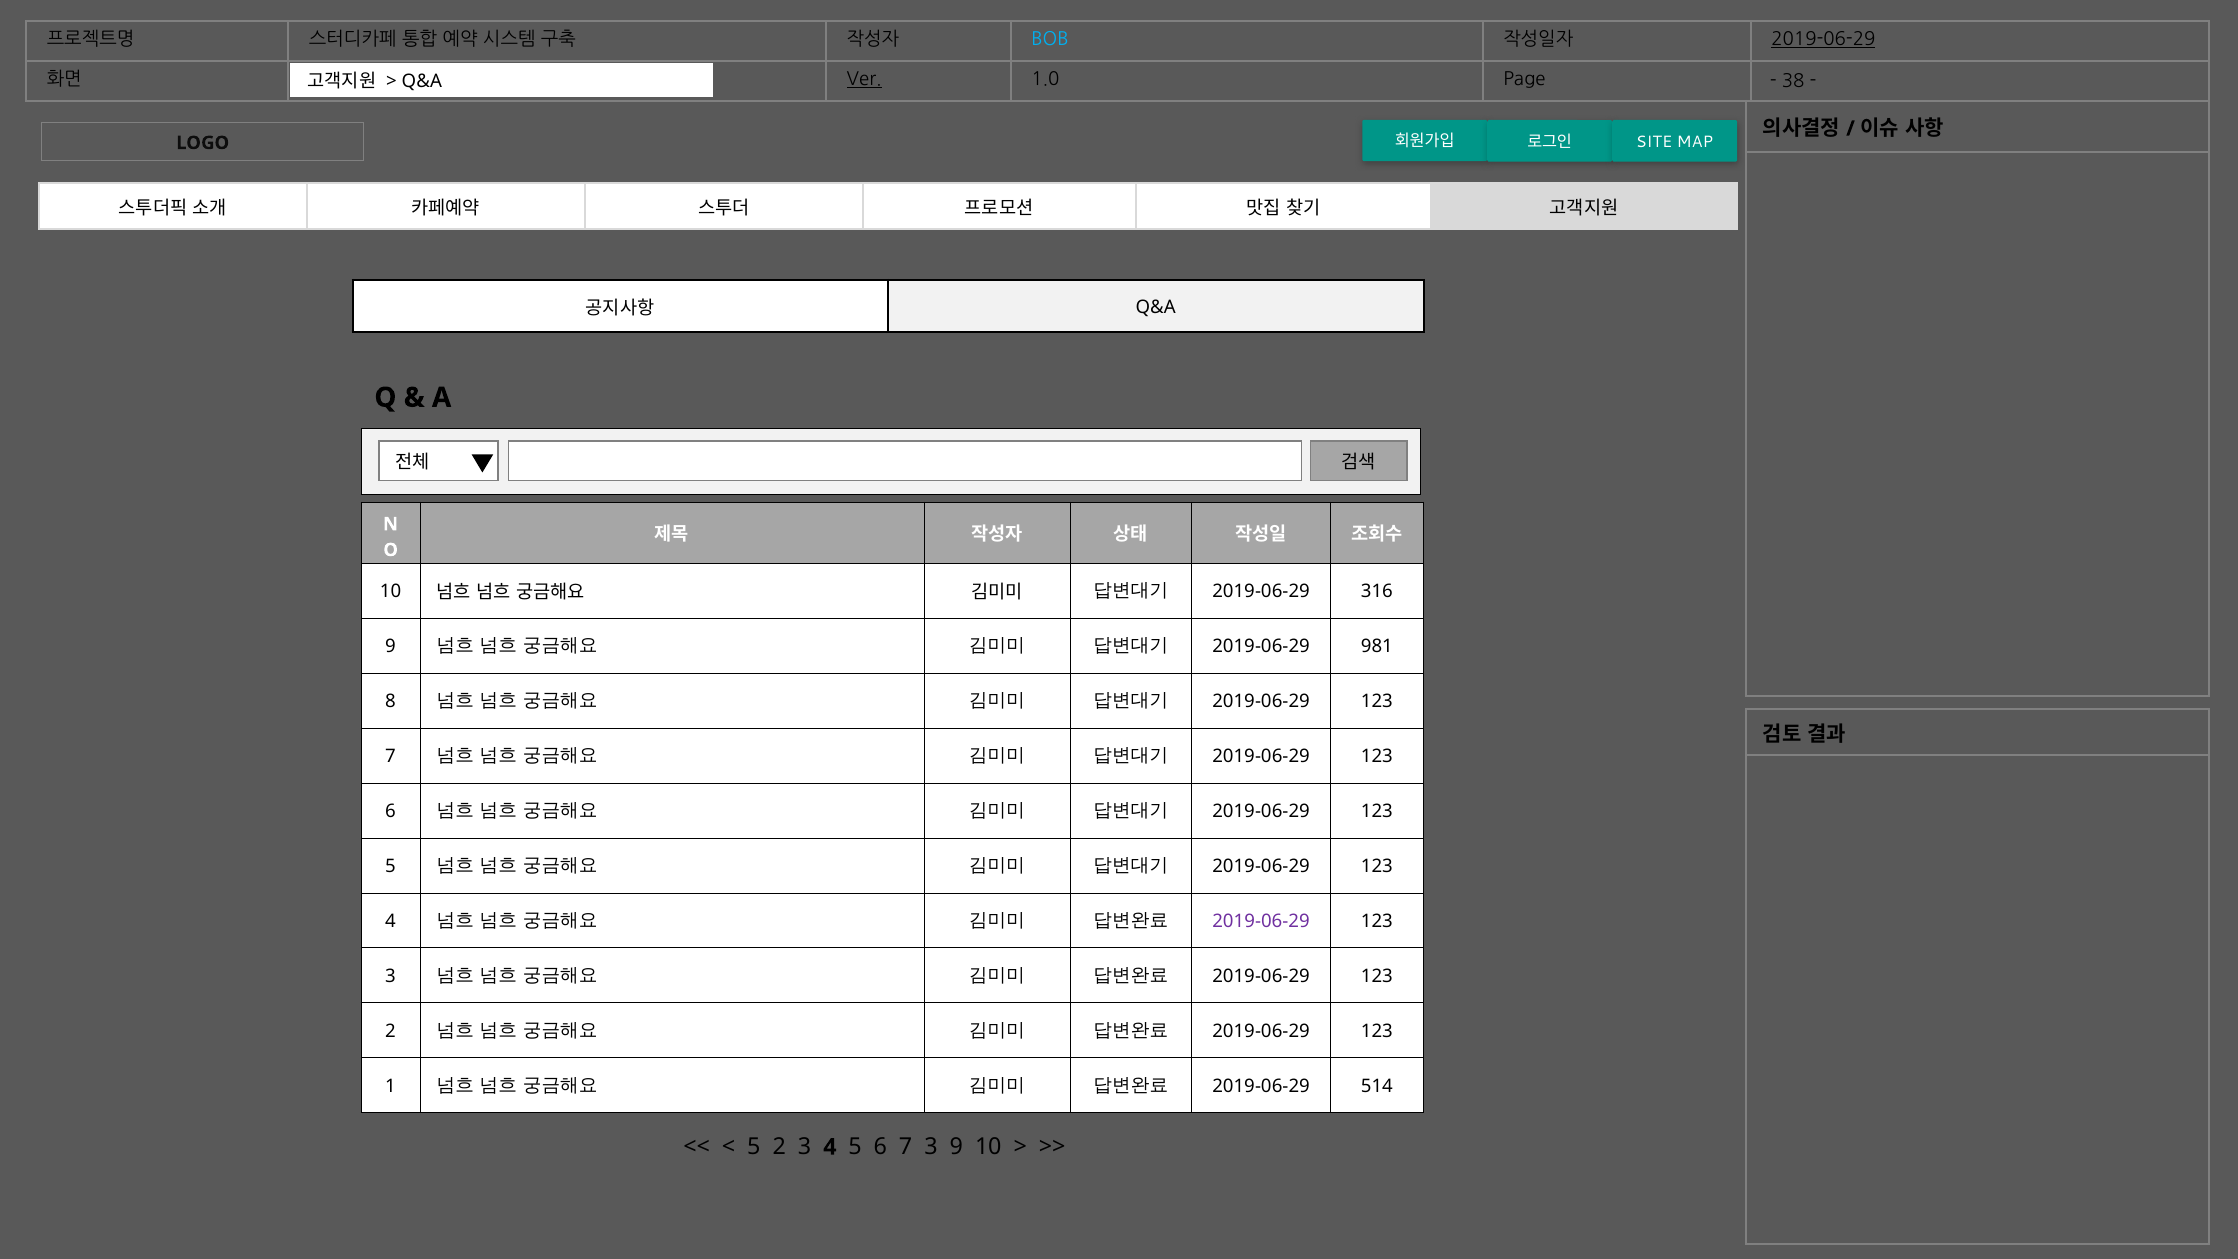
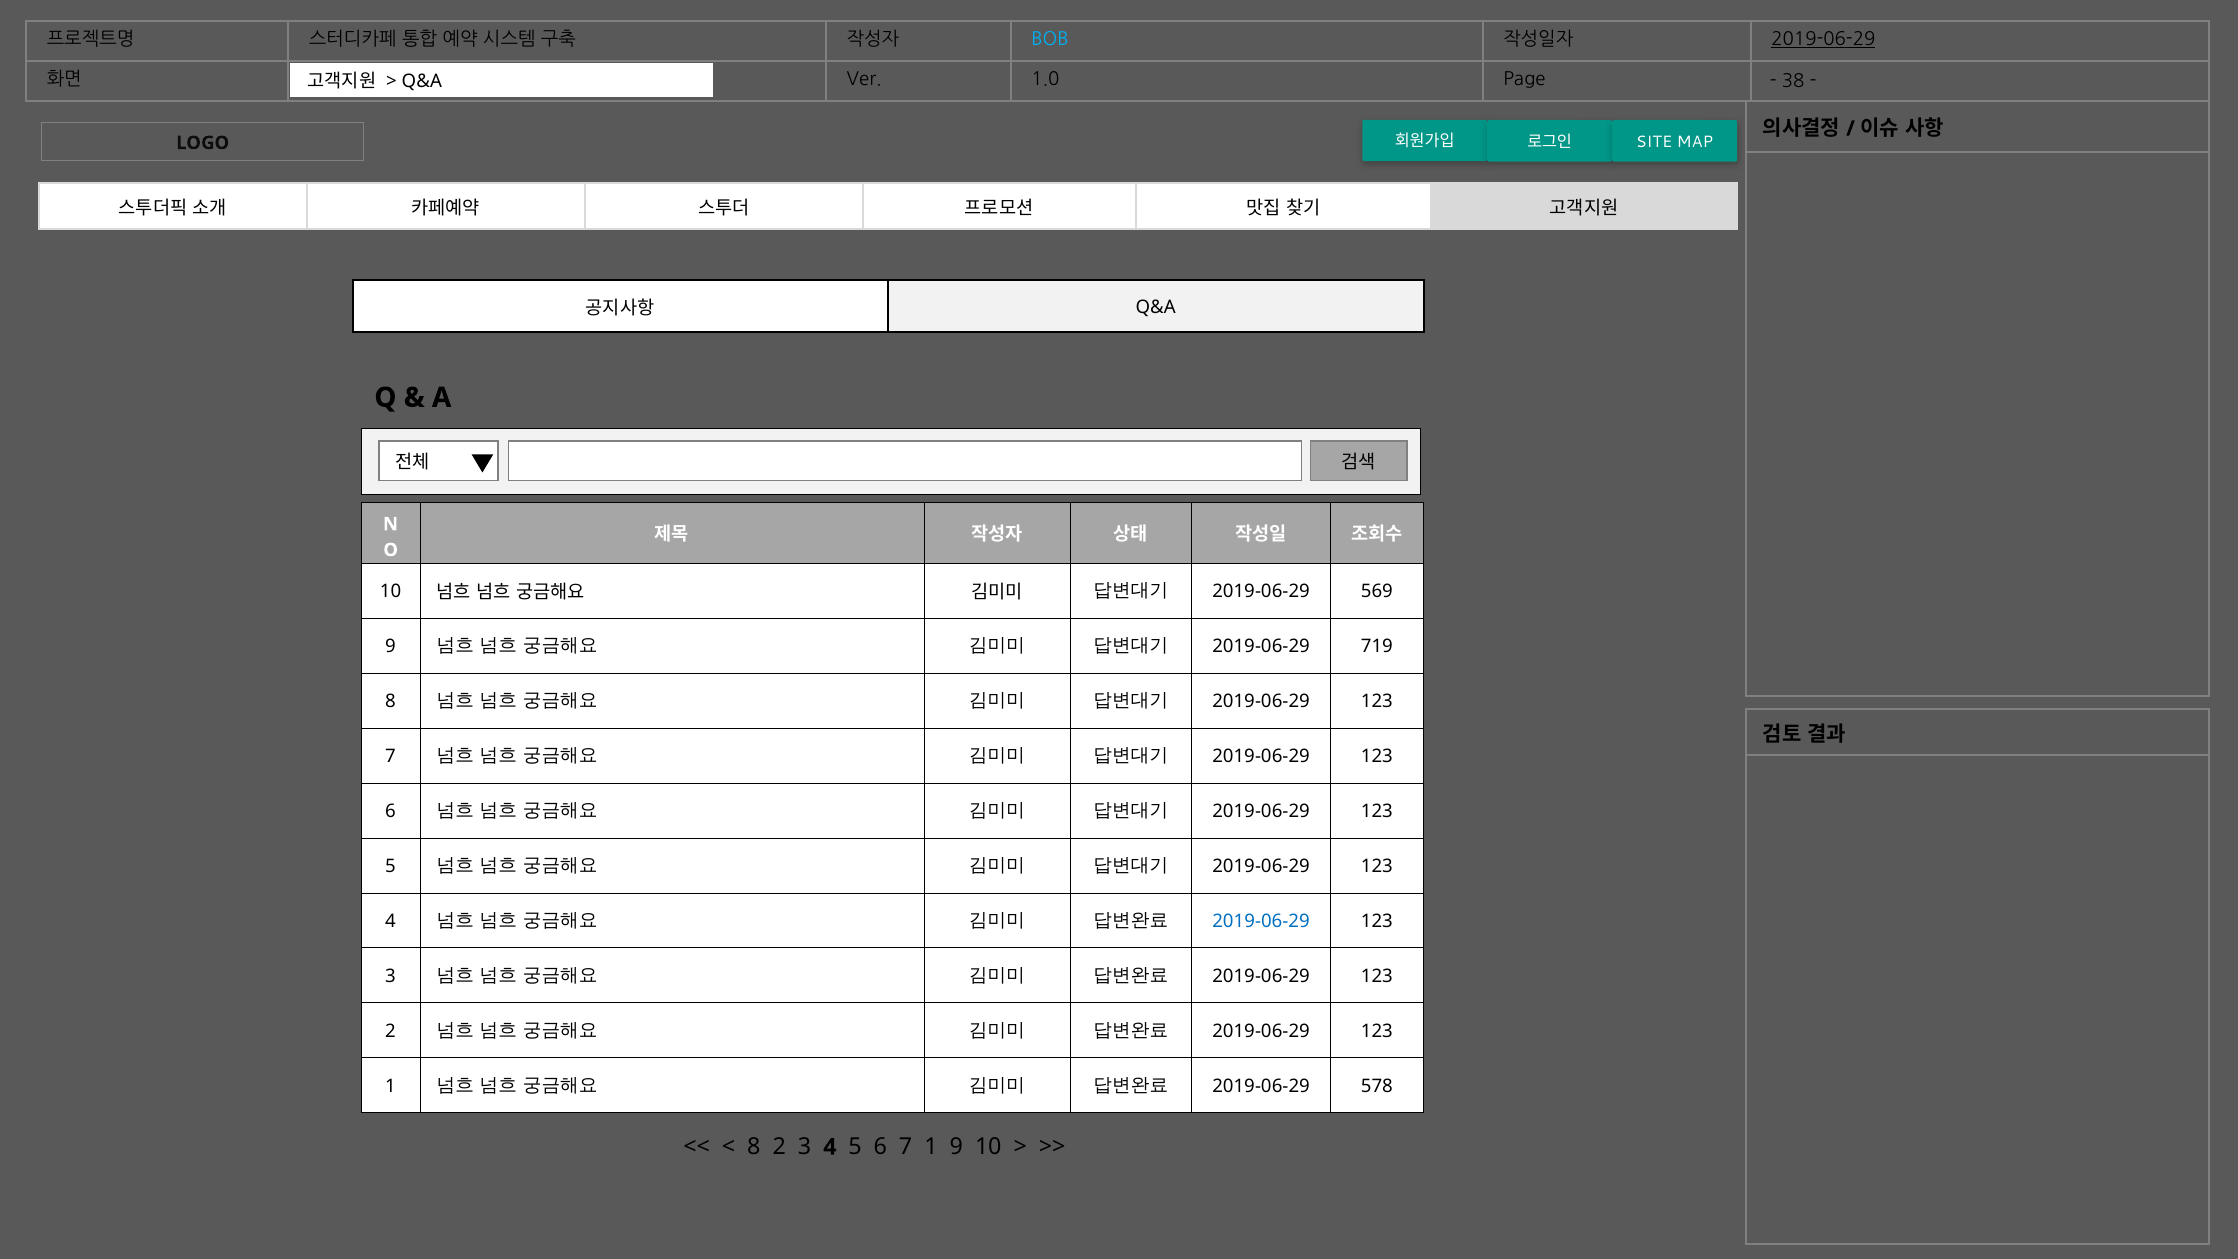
Ver underline: present -> none (864, 79)
316: 316 -> 569 (1377, 592)
981: 981 -> 719 (1377, 647)
2019-06-29 colour: purple -> blue (1261, 921)
514: 514 -> 578 (1377, 1086)
5: 5 -> 8 (754, 1147)
7 3: 3 -> 1 (931, 1147)
